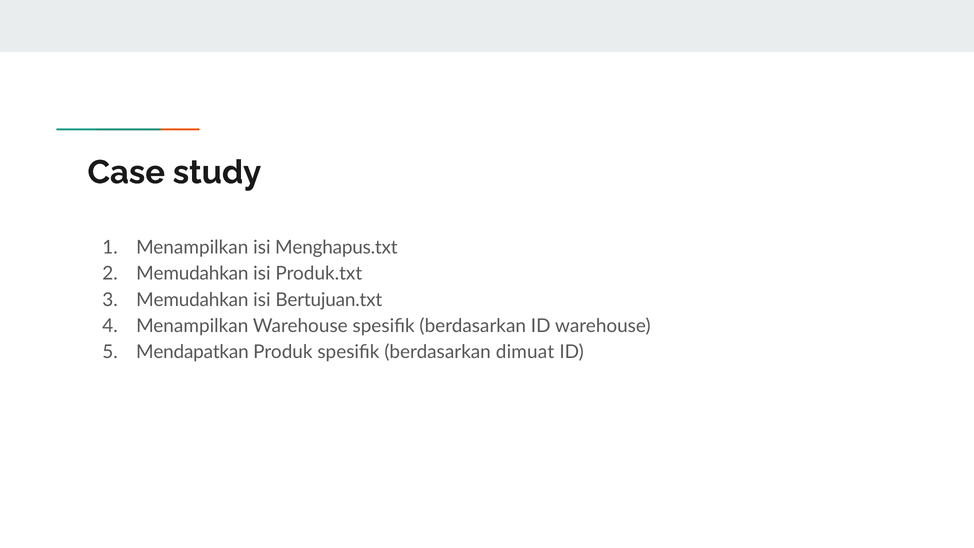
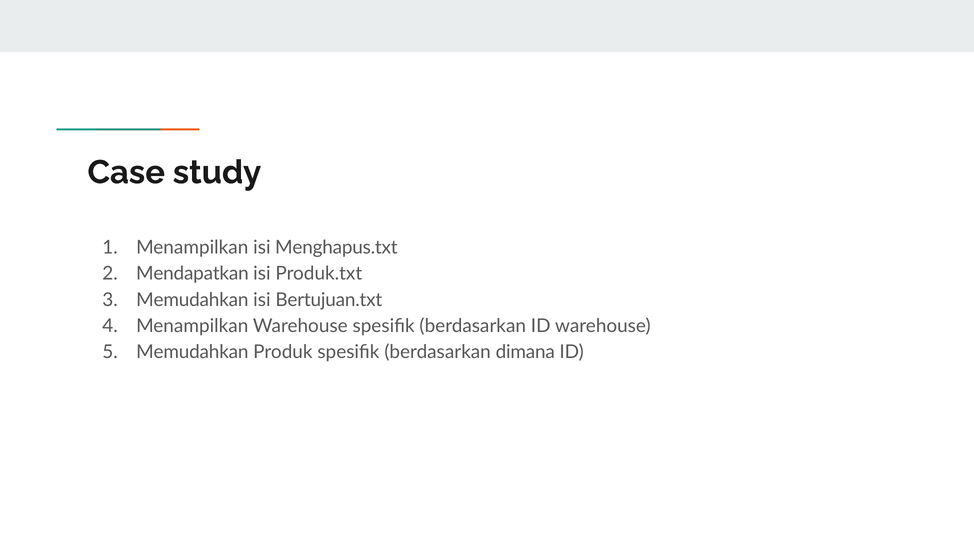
Memudahkan: Memudahkan -> Mendapatkan (192, 274)
Mendapatkan: Mendapatkan -> Memudahkan (192, 352)
dimuat: dimuat -> dimana (525, 352)
